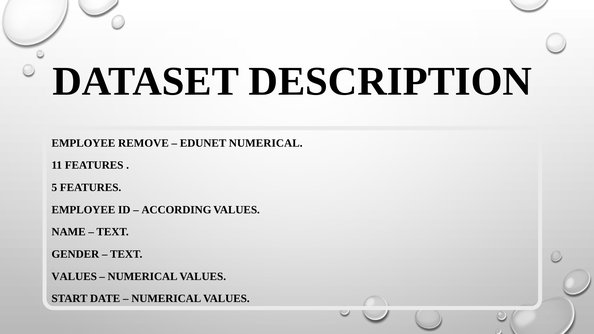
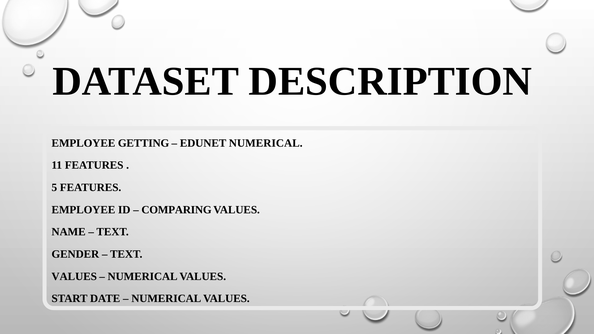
REMOVE: REMOVE -> GETTING (144, 143)
ACCORDING: ACCORDING -> COMPARING (177, 210)
